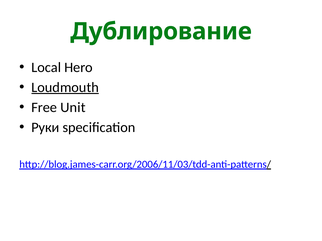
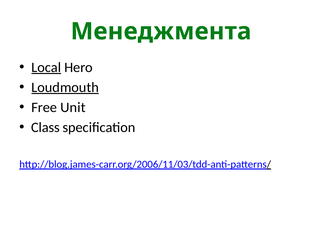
Дублирование: Дублирование -> Менеджмента (161, 31)
Local underline: none -> present (46, 68)
Руки: Руки -> Class (45, 128)
